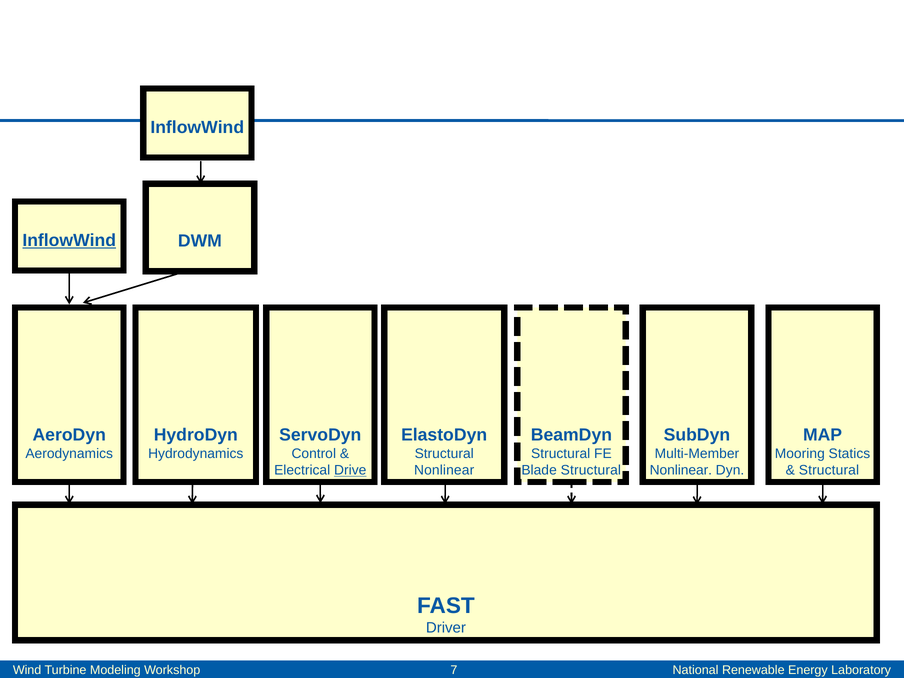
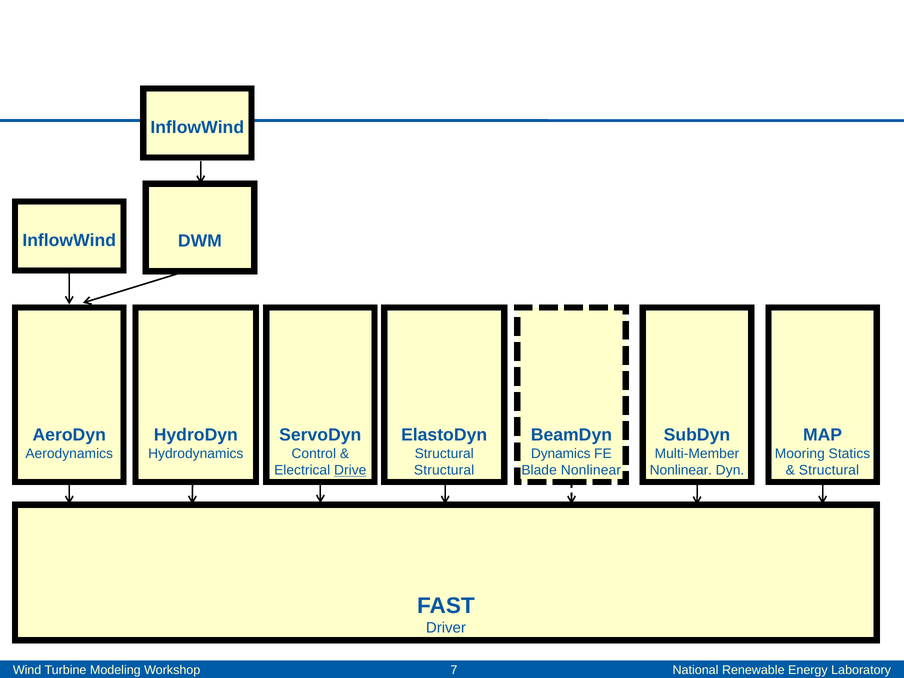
InflowWind underline: present -> none (69, 240)
Structural: Structural -> Dynamics (561, 454)
Nonlinear: Nonlinear -> Structural (444, 470)
Blade Structural: Structural -> Nonlinear (591, 470)
